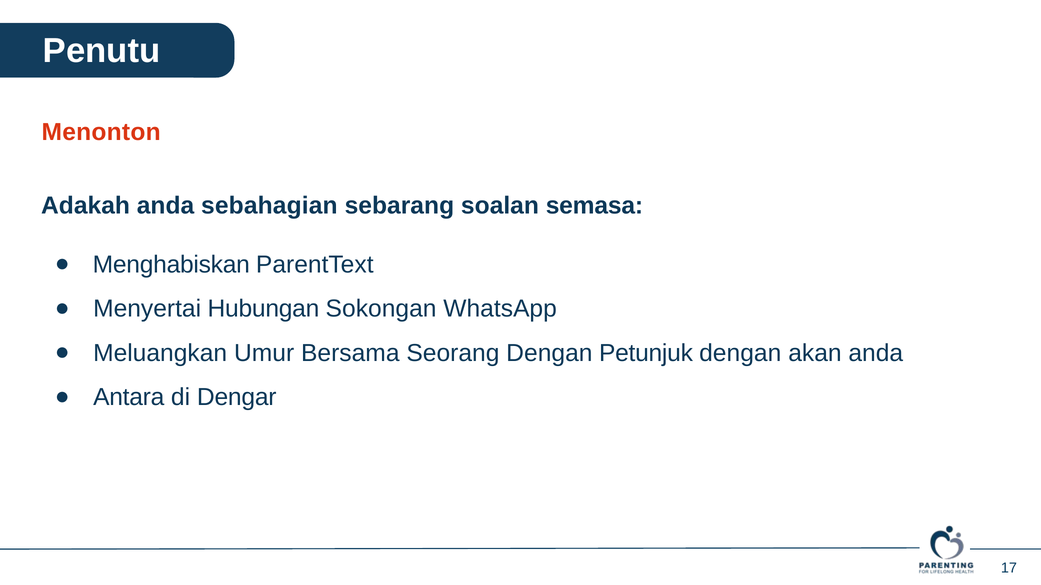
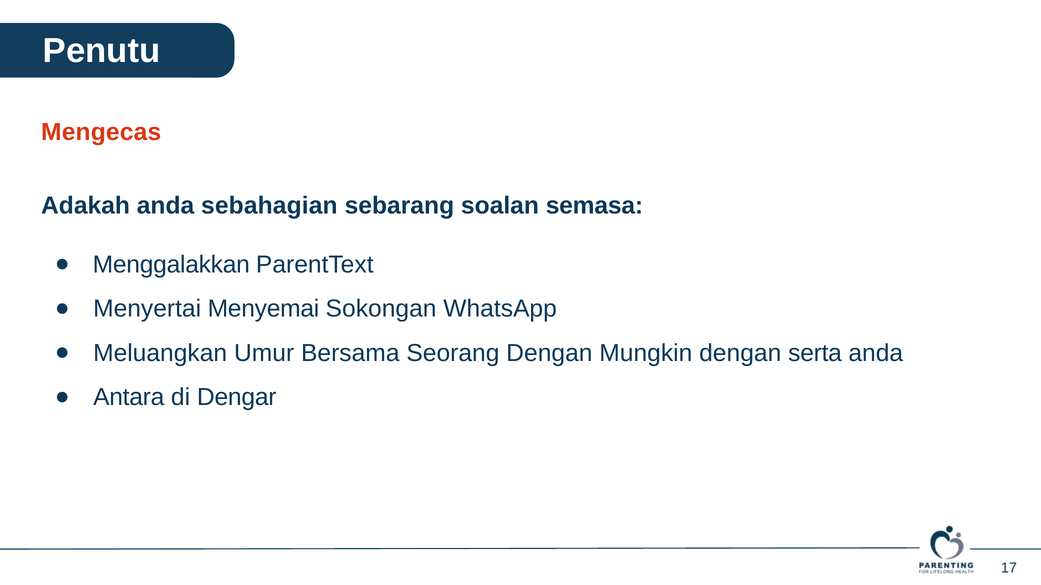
Menonton: Menonton -> Mengecas (101, 132)
Menghabiskan: Menghabiskan -> Menggalakkan (171, 265)
Hubungan: Hubungan -> Menyemai (263, 309)
Petunjuk: Petunjuk -> Mungkin (646, 353)
akan: akan -> serta (815, 353)
